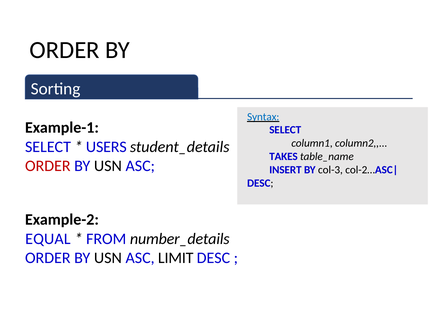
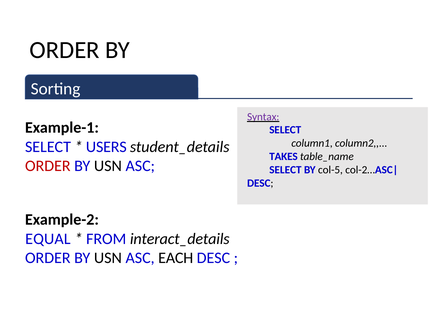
Syntax colour: blue -> purple (263, 117)
INSERT: INSERT -> SELECT (285, 170)
col-3: col-3 -> col-5 (330, 170)
number_details: number_details -> interact_details (180, 239)
LIMIT: LIMIT -> EACH (176, 258)
